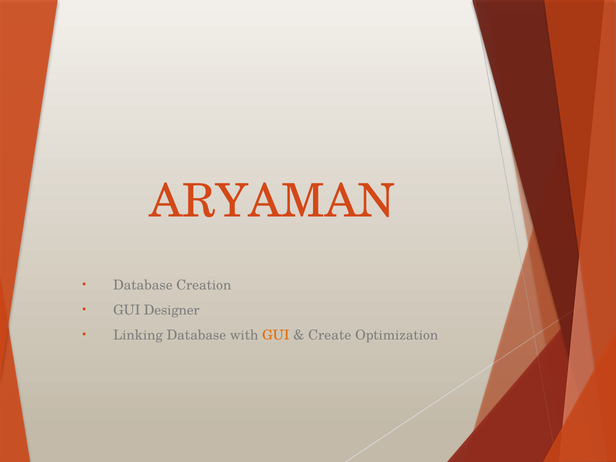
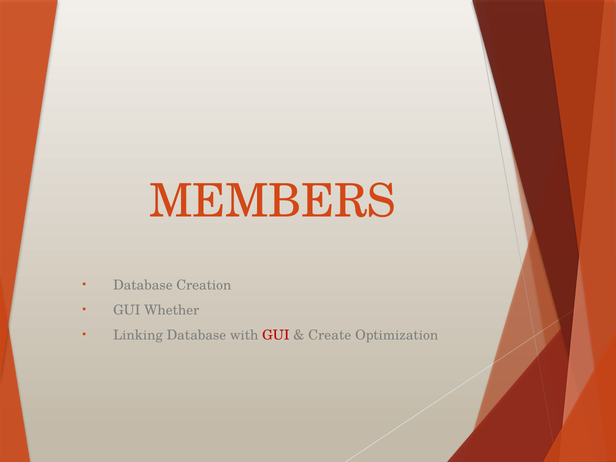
ARYAMAN: ARYAMAN -> MEMBERS (273, 201)
Designer: Designer -> Whether (172, 310)
GUI colour: orange -> red (276, 335)
